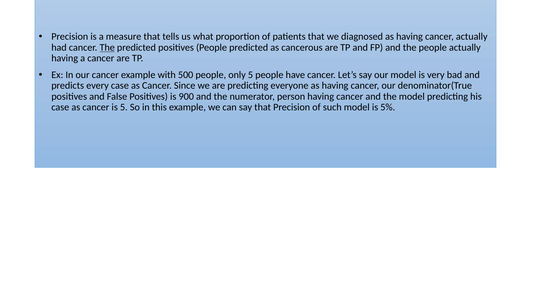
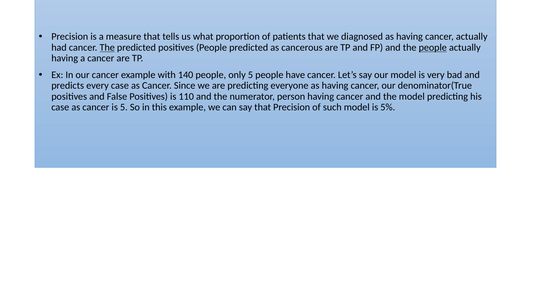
people underline: none -> present (433, 47)
500: 500 -> 140 (186, 75)
900: 900 -> 110 (186, 96)
